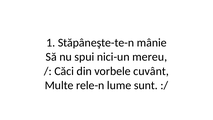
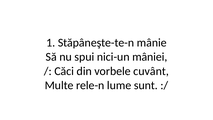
mereu: mereu -> mâniei (150, 57)
